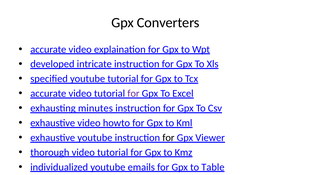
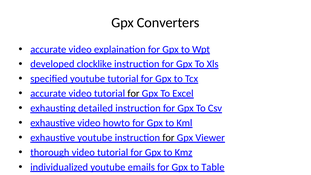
developed intricate: intricate -> clocklike (94, 64)
for colour: purple -> black (133, 93)
minutes: minutes -> detailed (95, 108)
